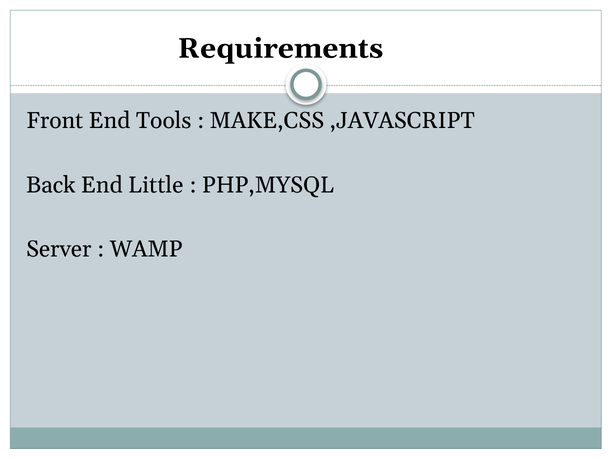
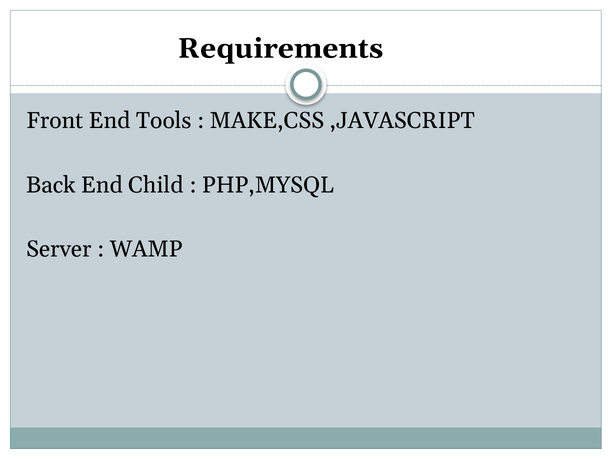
Little: Little -> Child (156, 185)
